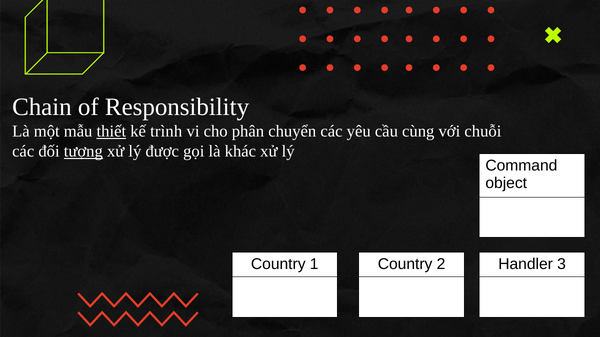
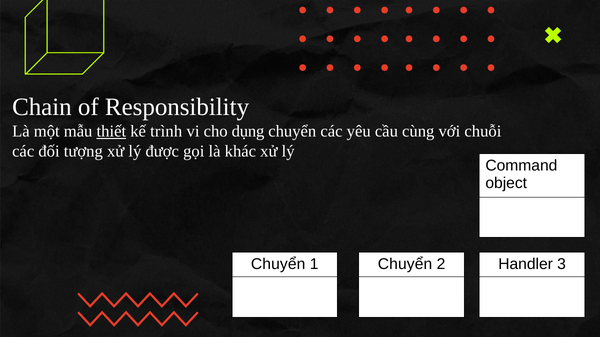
phân: phân -> dụng (248, 131)
tượng underline: present -> none (83, 151)
Country: Country -> Chuyển (278, 265)
Country: Country -> Chuyển (405, 265)
